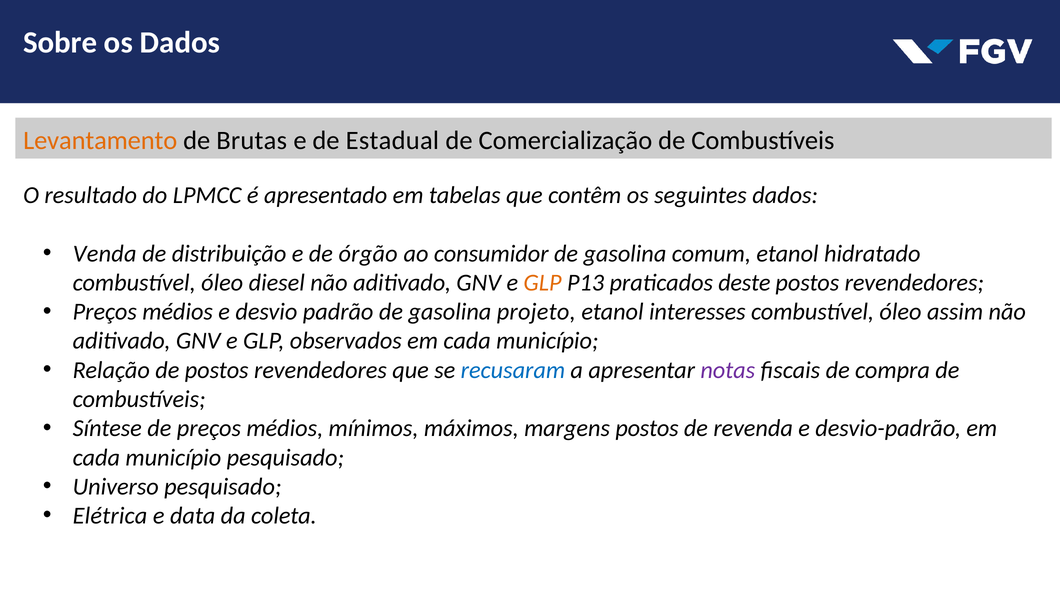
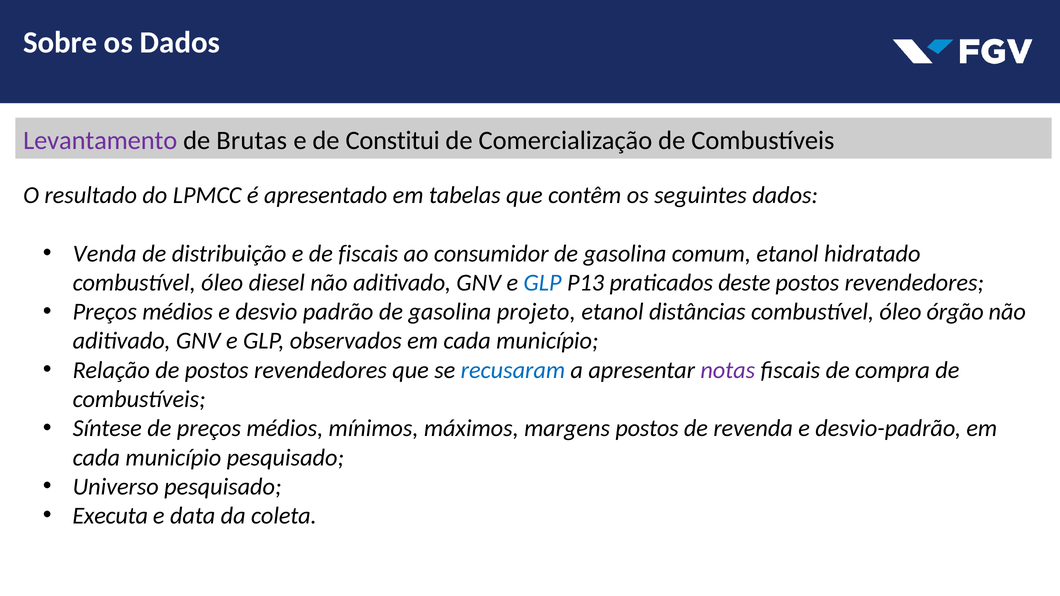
Levantamento colour: orange -> purple (100, 141)
Estadual: Estadual -> Constitui (393, 141)
de órgão: órgão -> fiscais (368, 254)
GLP colour: orange -> blue (543, 283)
interesses: interesses -> distâncias (697, 312)
assim: assim -> órgão (955, 312)
Elétrica: Elétrica -> Executa (110, 516)
